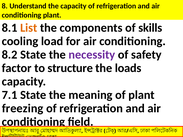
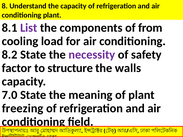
List colour: orange -> purple (29, 28)
skills: skills -> from (150, 28)
loads: loads -> walls (128, 68)
7.1: 7.1 -> 7.0 (10, 95)
